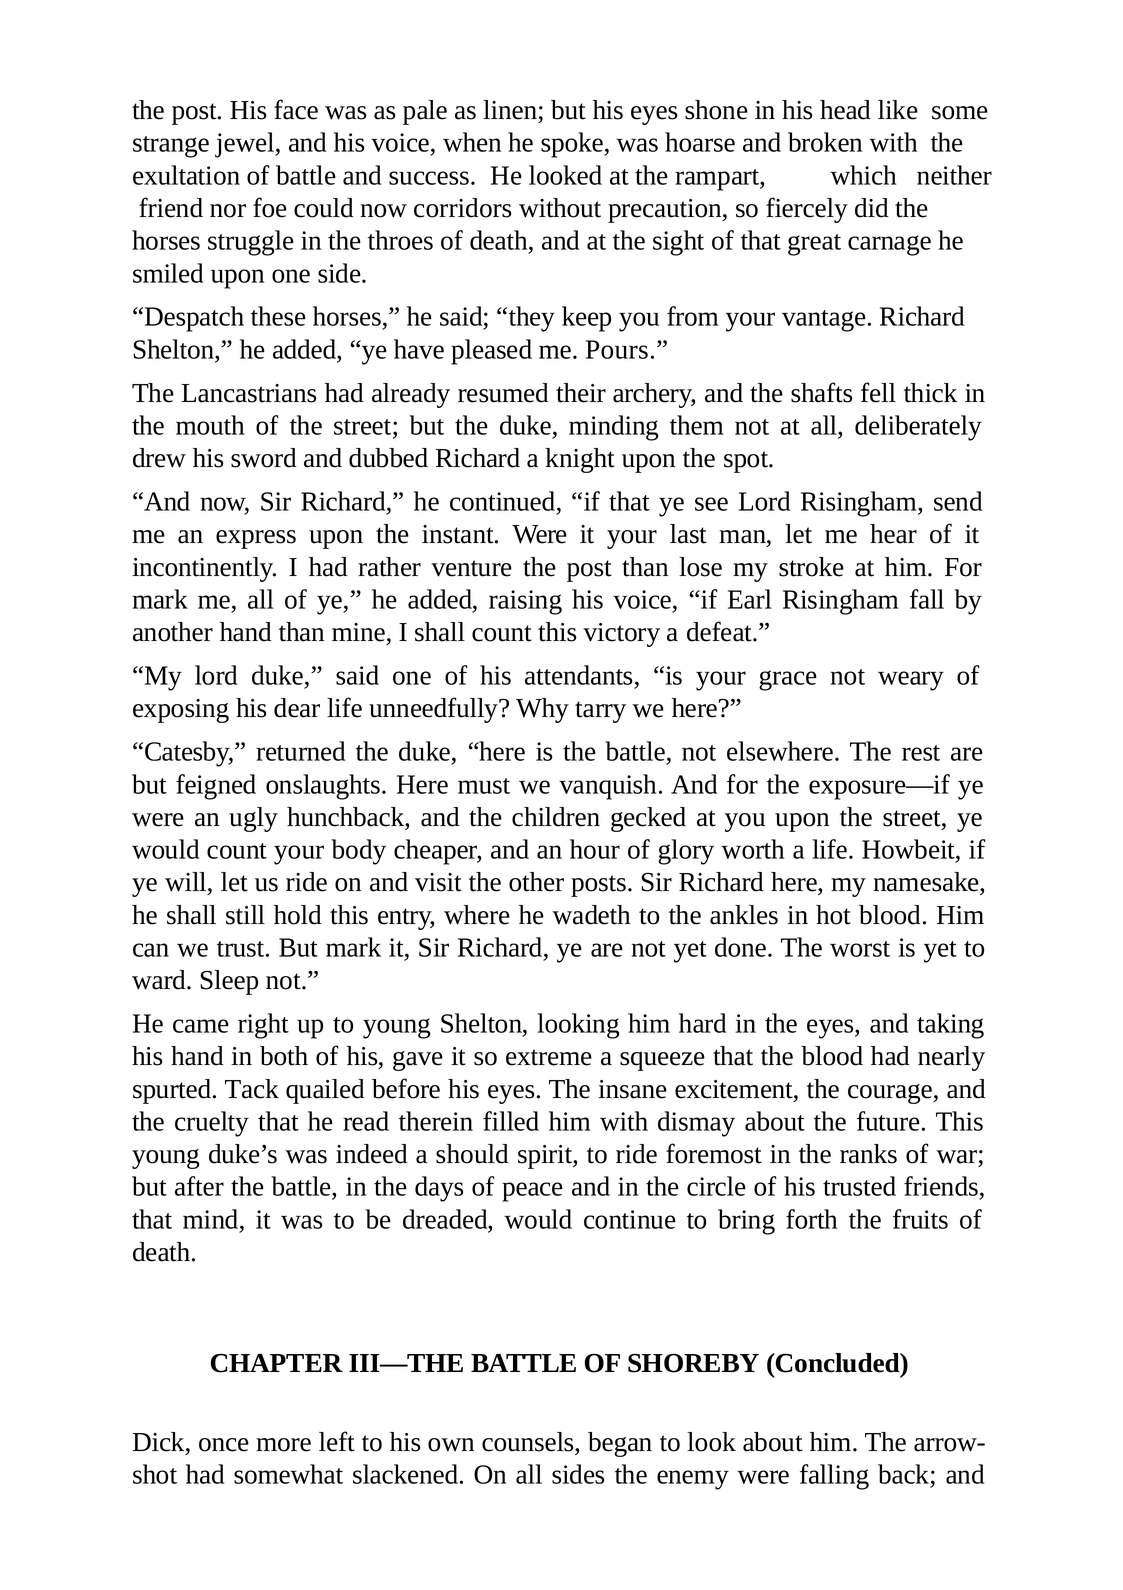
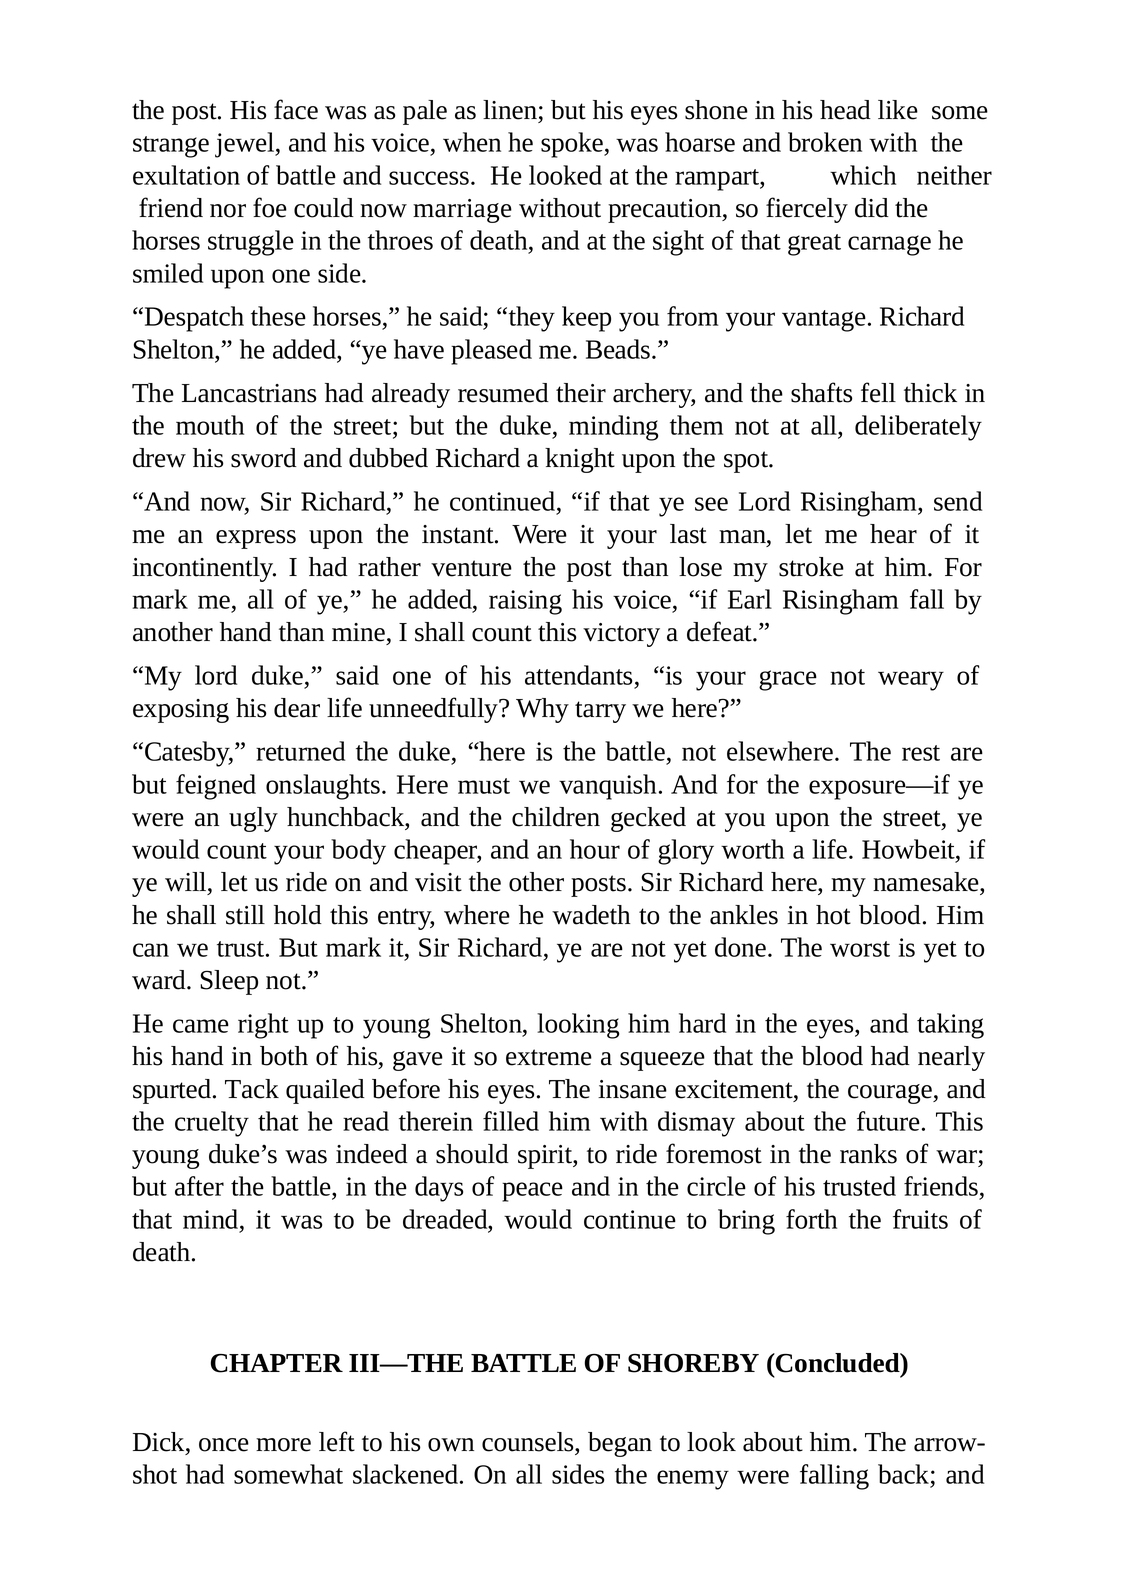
corridors: corridors -> marriage (463, 208)
Pours: Pours -> Beads (627, 349)
